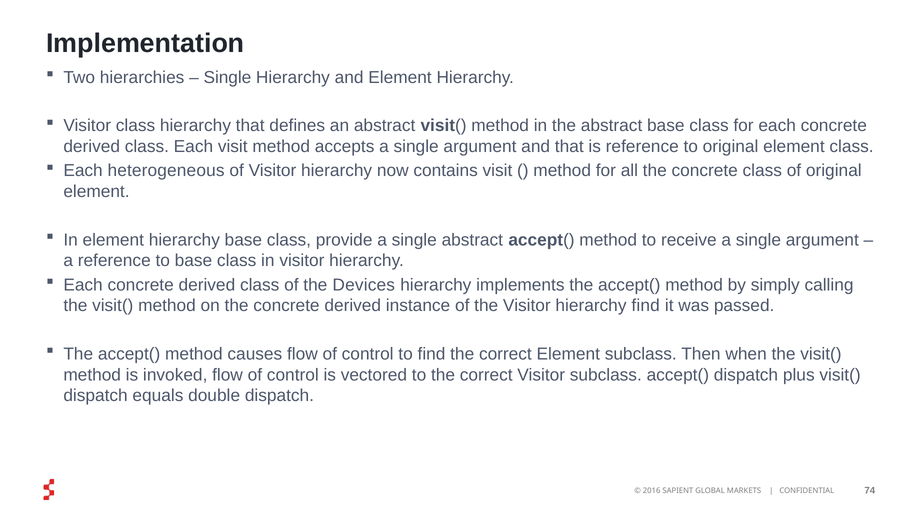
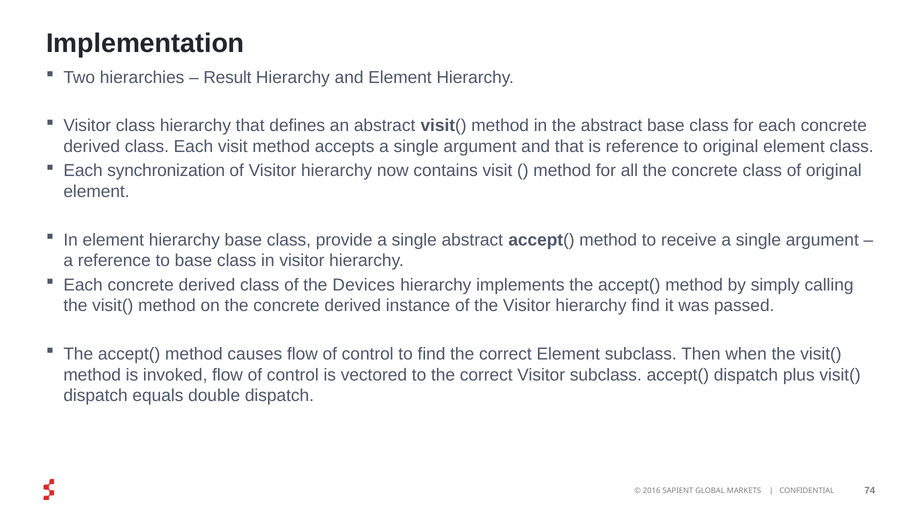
Single: Single -> Result (227, 77)
heterogeneous: heterogeneous -> synchronization (166, 171)
